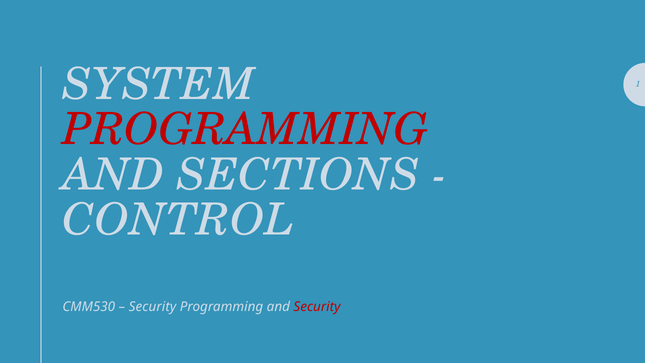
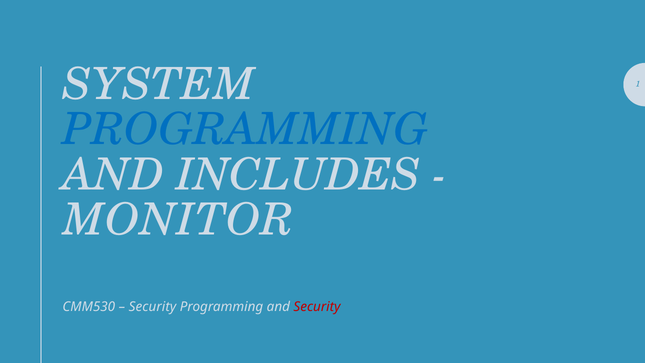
PROGRAMMING colour: red -> blue (245, 130)
SECTIONS: SECTIONS -> INCLUDES (298, 175)
CONTROL: CONTROL -> MONITOR (178, 220)
